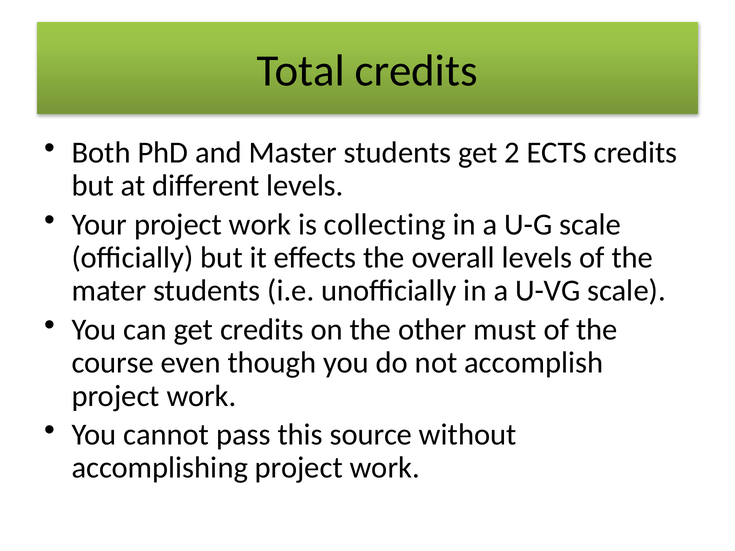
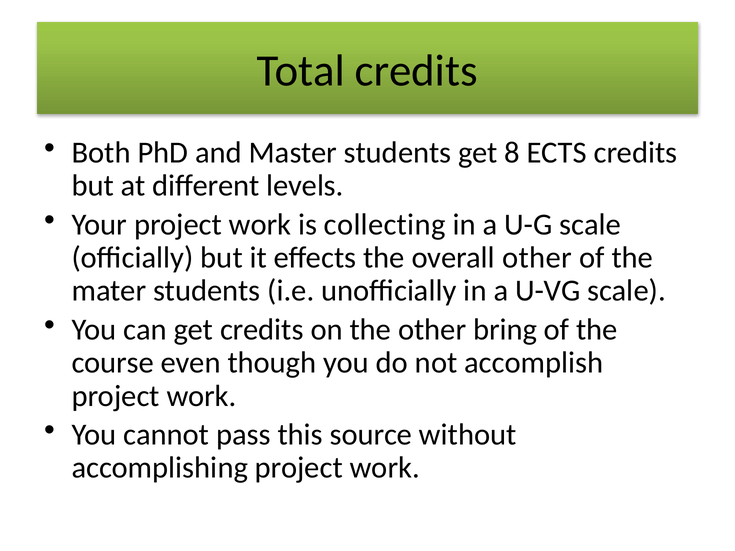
2: 2 -> 8 (512, 153)
overall levels: levels -> other (537, 258)
must: must -> bring (505, 330)
